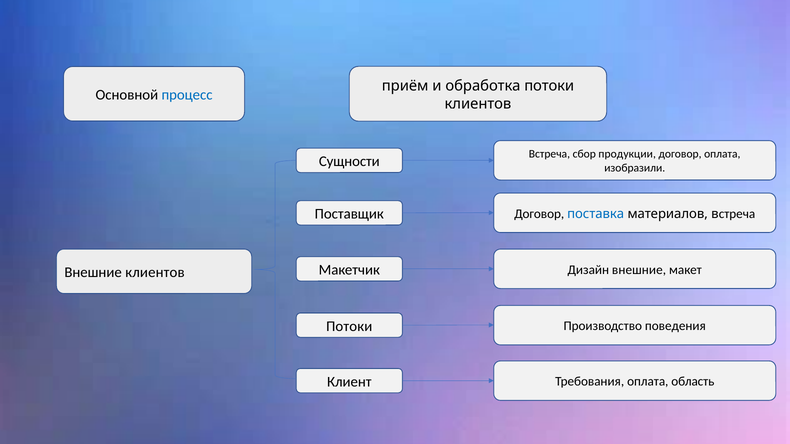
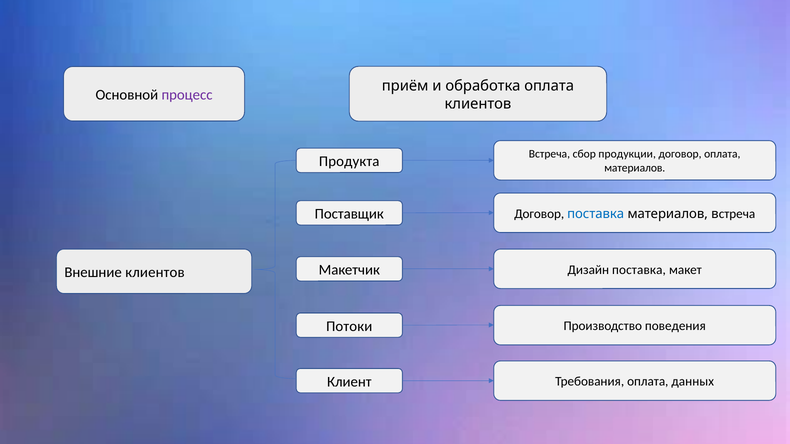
процесс colour: blue -> purple (187, 95)
обработка потоки: потоки -> оплата (549, 86)
Сущности: Сущности -> Продукта (349, 162)
изобразили: изобразили -> материалов (635, 168)
Дизайн внешние: внешние -> поставка (639, 270)
область: область -> данных (693, 382)
